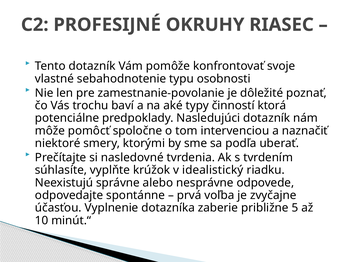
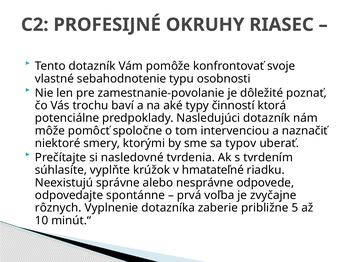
podľa: podľa -> typov (241, 144)
idealistický: idealistický -> hmatateľné (213, 170)
účasťou: účasťou -> rôznych (58, 208)
